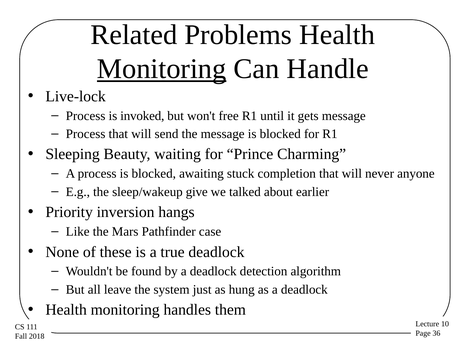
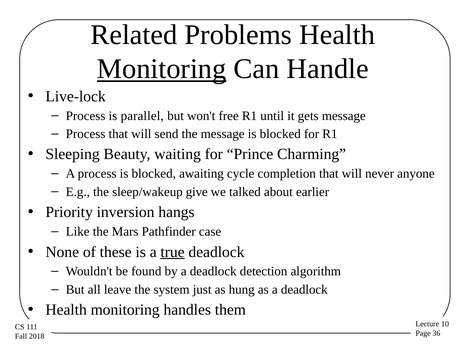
invoked: invoked -> parallel (142, 116)
stuck: stuck -> cycle (241, 174)
true underline: none -> present (173, 252)
